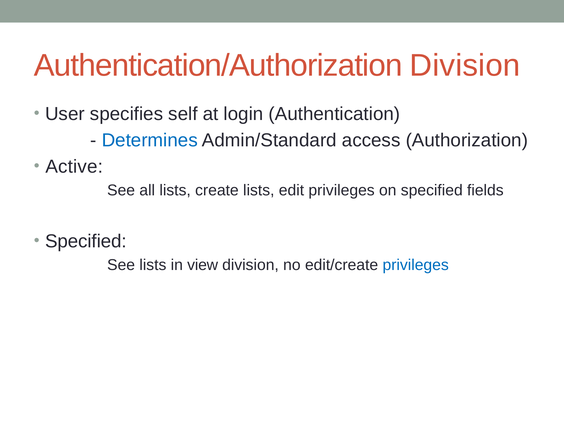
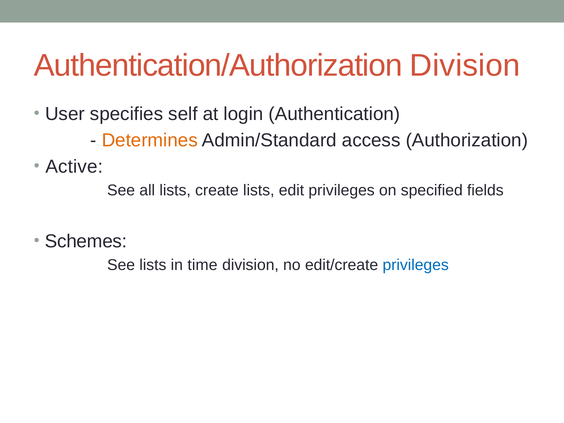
Determines colour: blue -> orange (150, 140)
Specified: Specified -> Schemes (86, 241)
view: view -> time (202, 265)
